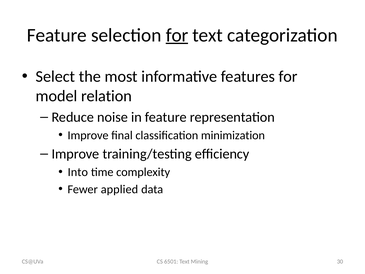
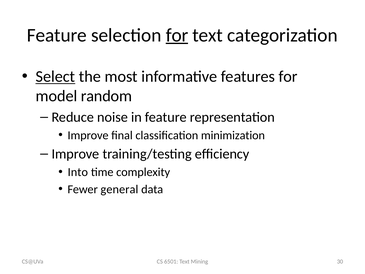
Select underline: none -> present (55, 77)
relation: relation -> random (106, 96)
applied: applied -> general (119, 189)
